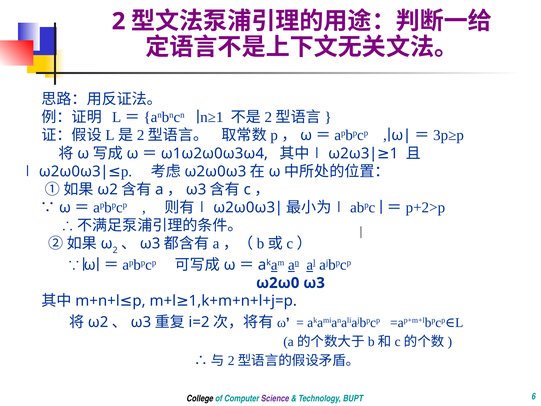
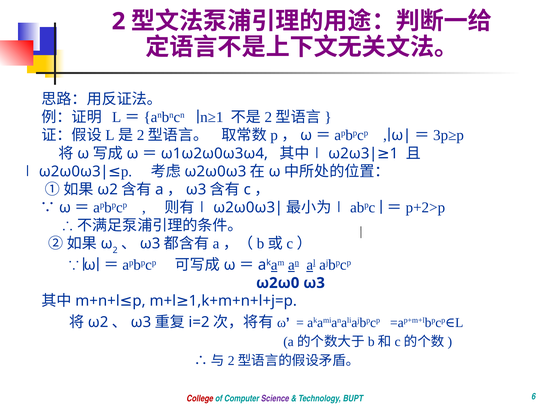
College colour: black -> red (200, 398)
